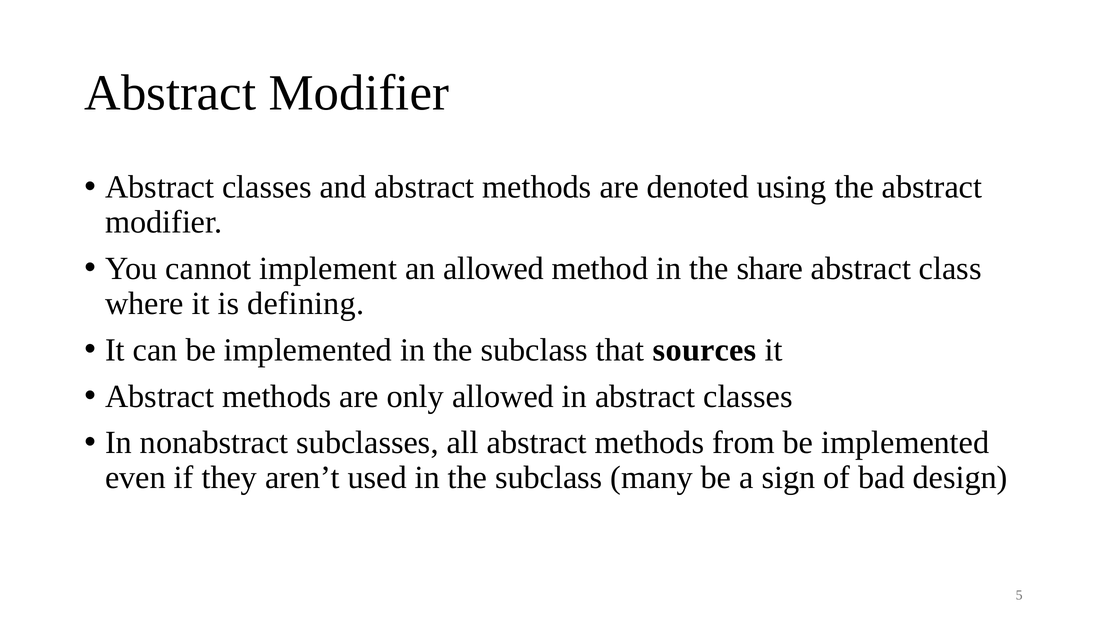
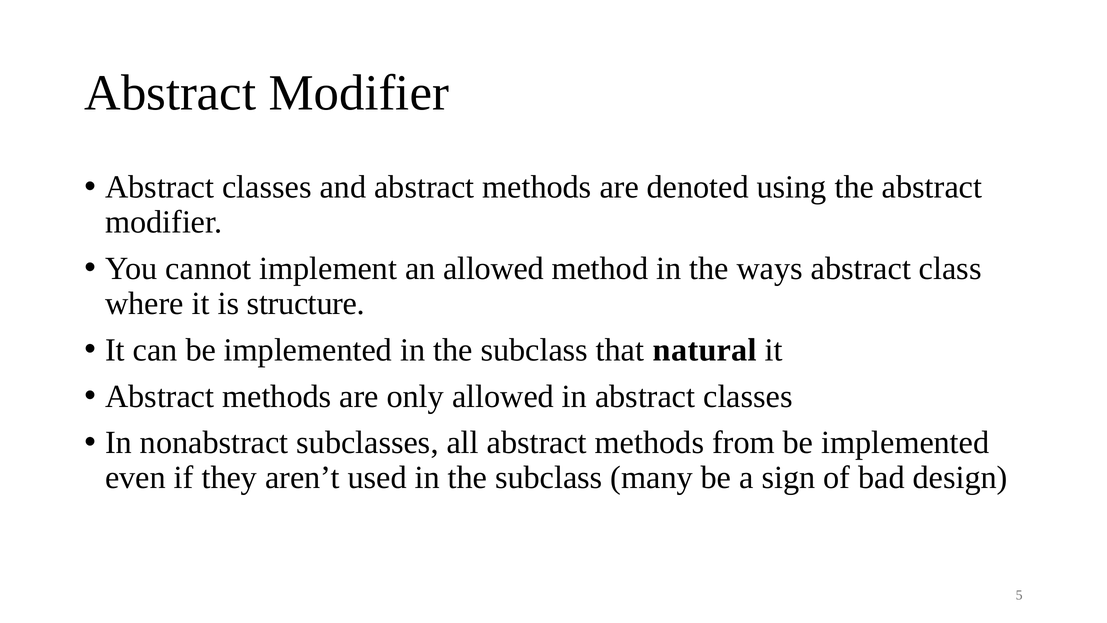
share: share -> ways (770, 268)
defining: defining -> structure (306, 303)
sources: sources -> natural (705, 350)
